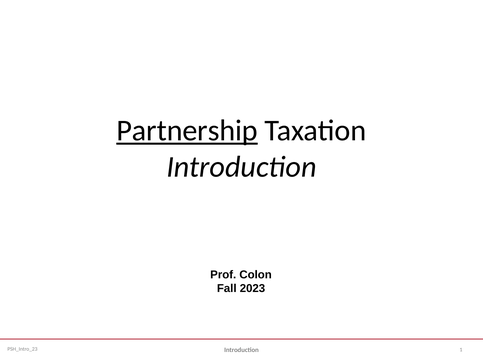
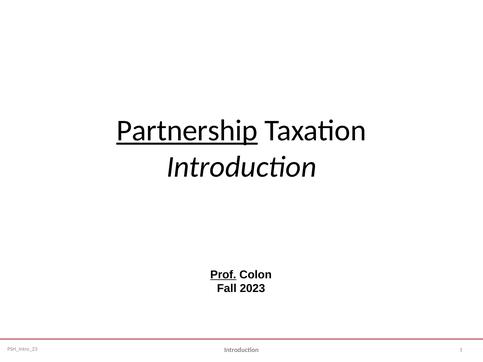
Prof underline: none -> present (223, 275)
